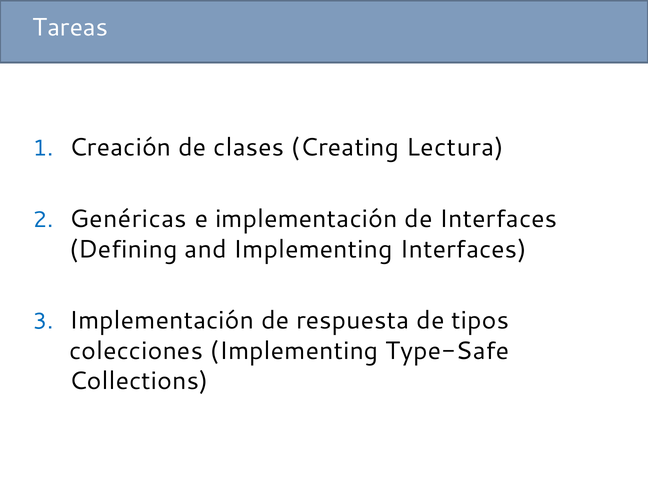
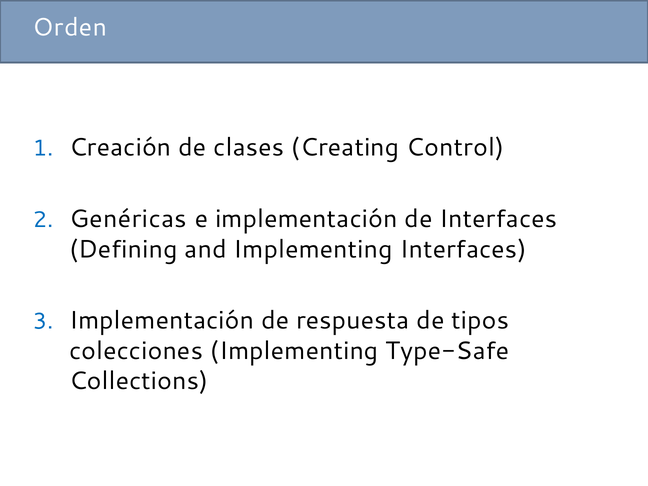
Tareas: Tareas -> Orden (70, 27)
Lectura: Lectura -> Control (455, 148)
